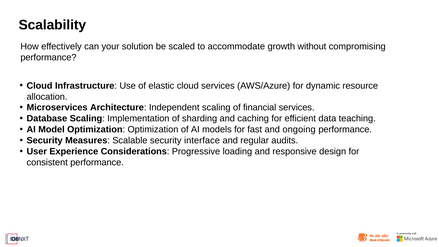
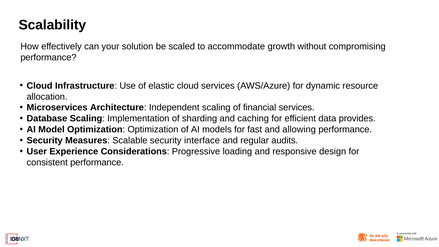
teaching: teaching -> provides (357, 119)
ongoing: ongoing -> allowing (299, 130)
